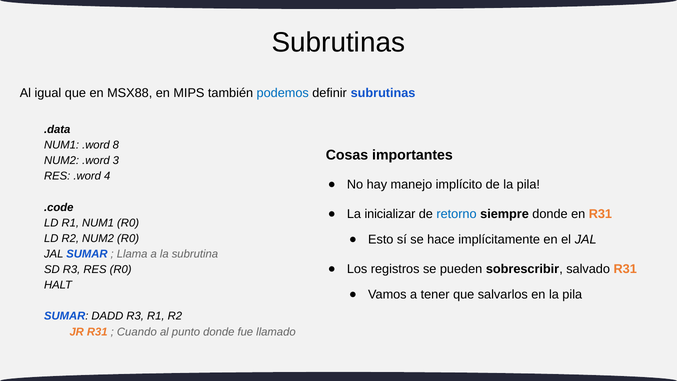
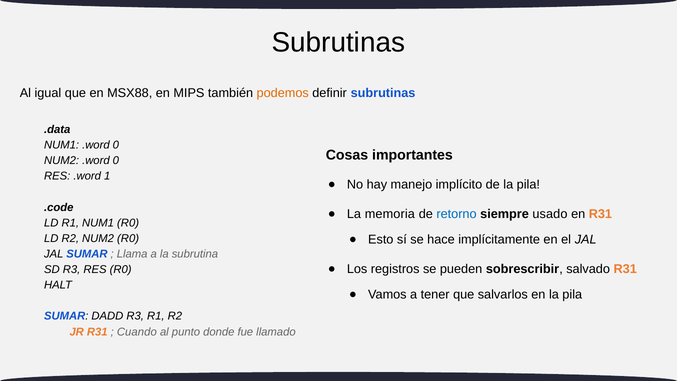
podemos colour: blue -> orange (283, 93)
NUM1 .word 8: 8 -> 0 (116, 145)
NUM2 .word 3: 3 -> 0 (116, 161)
4: 4 -> 1 (107, 176)
inicializar: inicializar -> memoria (390, 214)
siempre donde: donde -> usado (550, 214)
